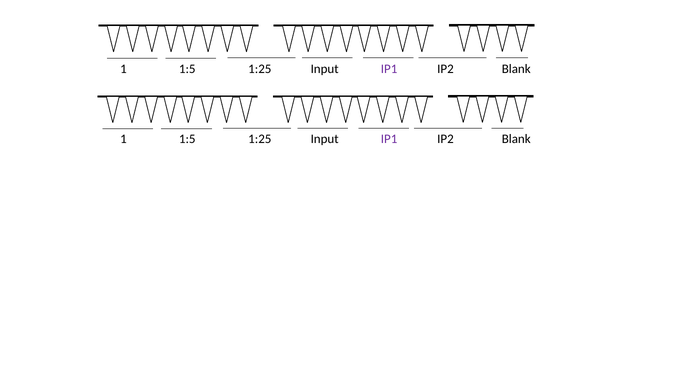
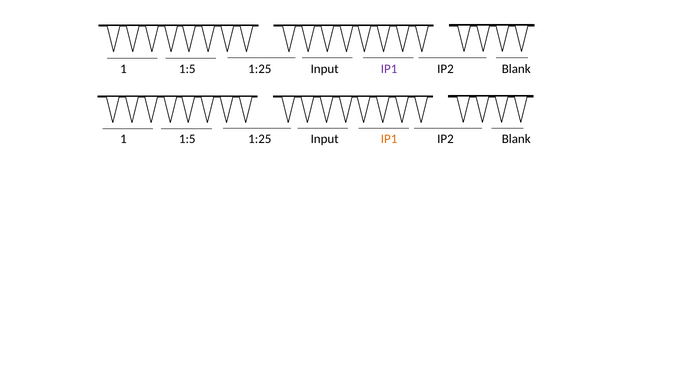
IP1 colour: purple -> orange (389, 139)
